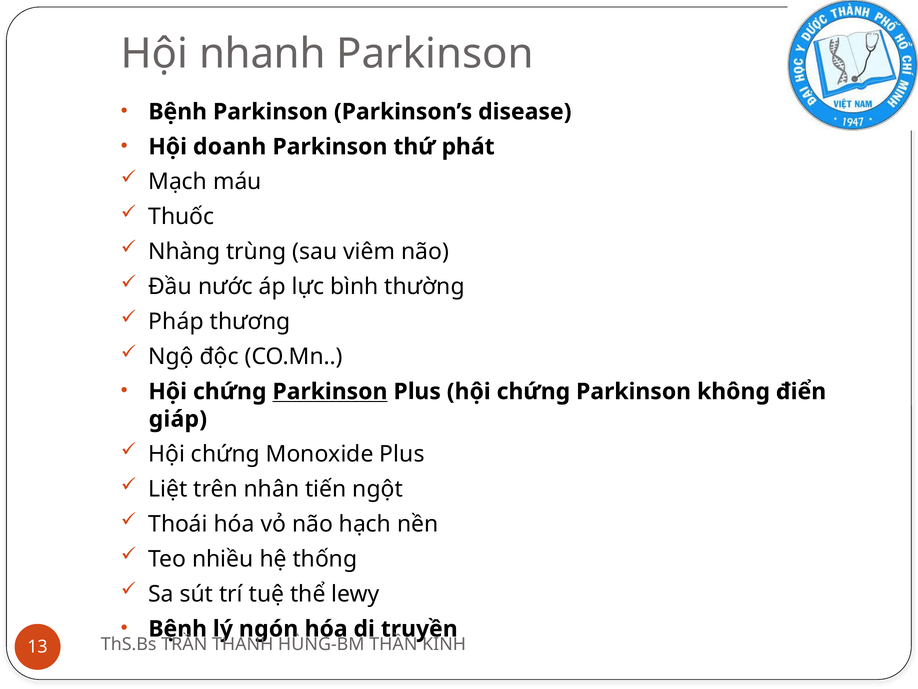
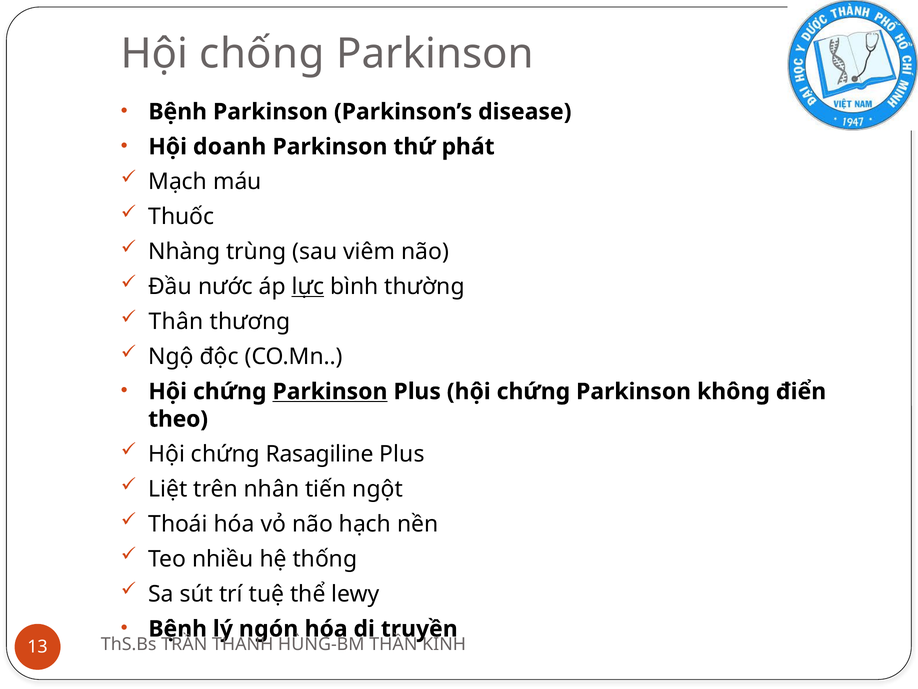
nhanh: nhanh -> chống (262, 54)
lực underline: none -> present (308, 286)
Pháp: Pháp -> Thân (176, 321)
giáp: giáp -> theo (178, 419)
Monoxide: Monoxide -> Rasagiline (320, 454)
